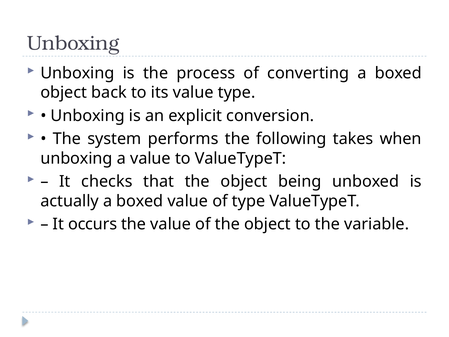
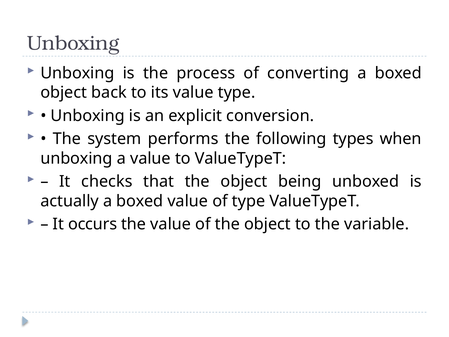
takes: takes -> types (353, 139)
